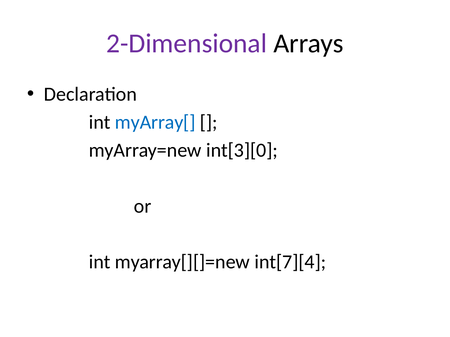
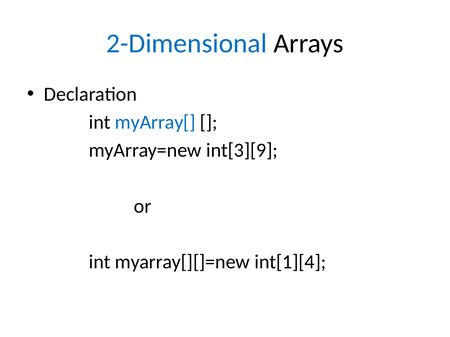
2-Dimensional colour: purple -> blue (187, 44)
int[3][0: int[3][0 -> int[3][9 (242, 150)
int[7][4: int[7][4 -> int[1][4 (290, 262)
